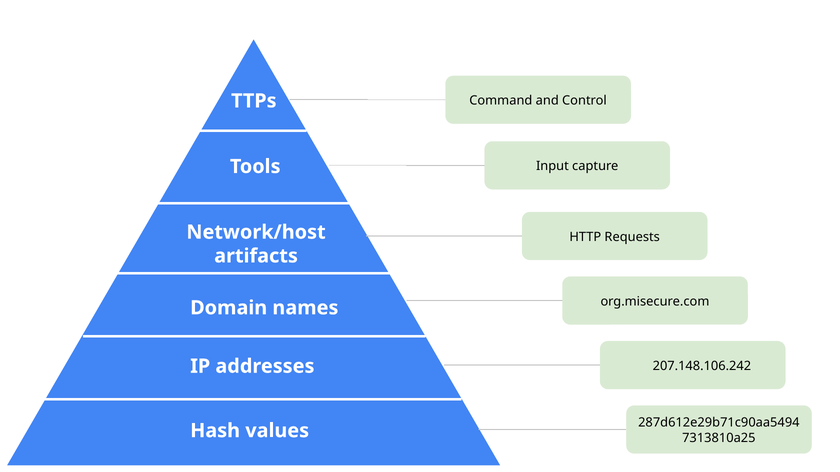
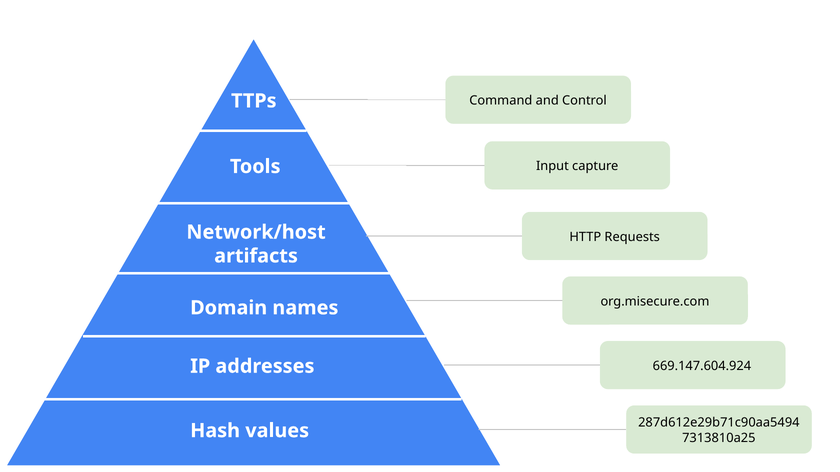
207.148.106.242: 207.148.106.242 -> 669.147.604.924 (702, 366)
